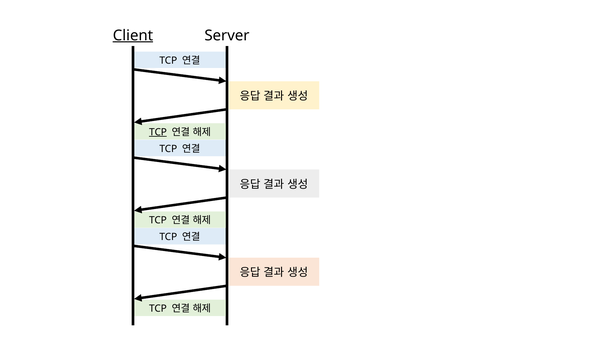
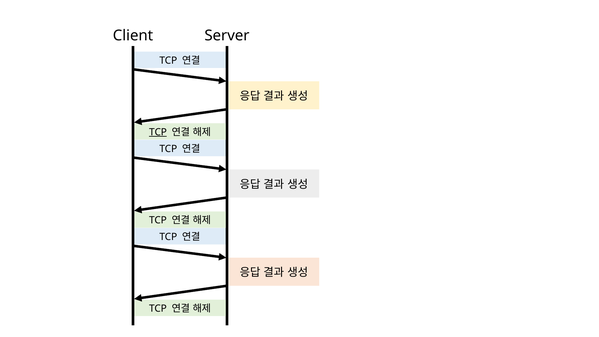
Client underline: present -> none (133, 35)
